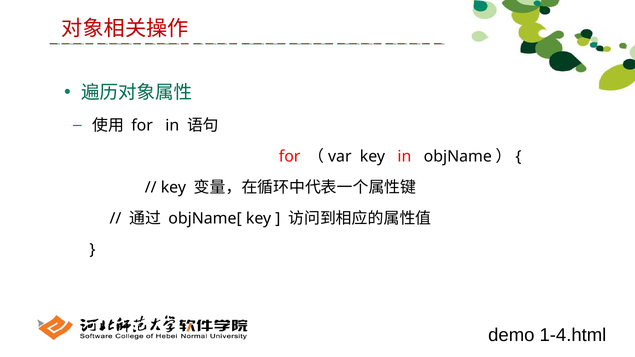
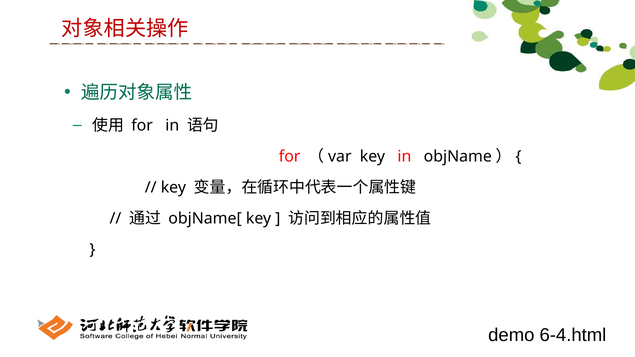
1-4.html: 1-4.html -> 6-4.html (573, 335)
